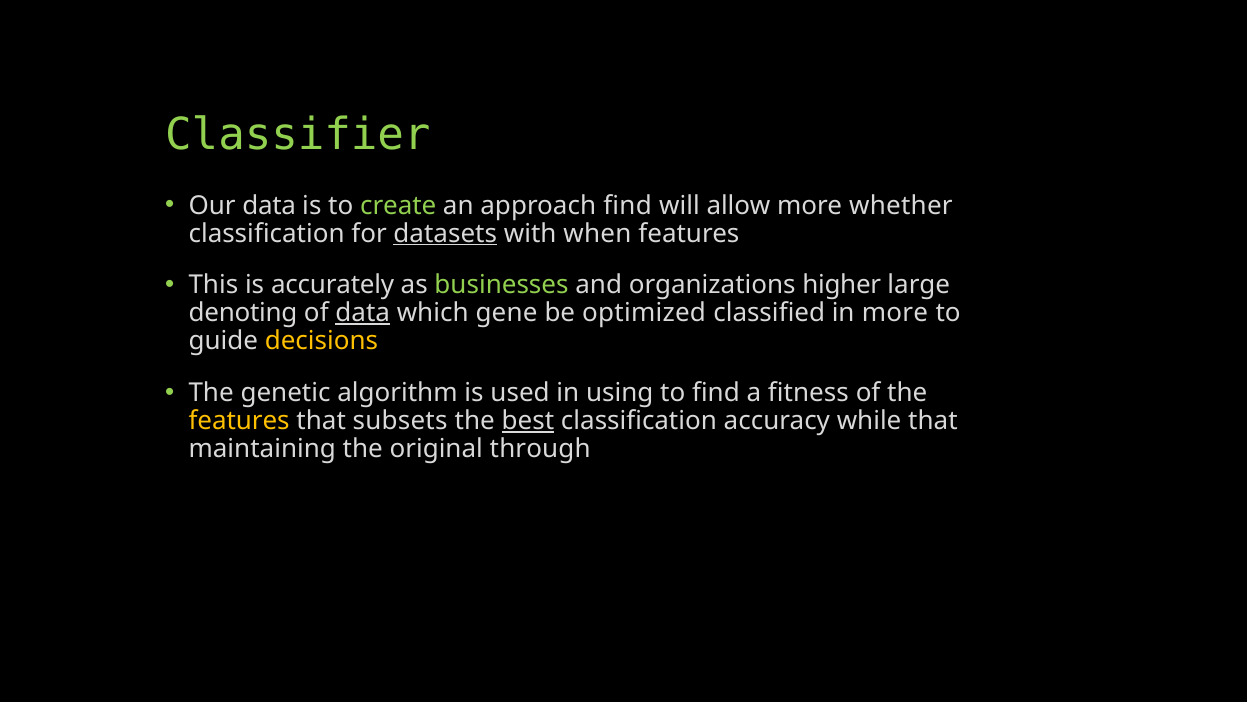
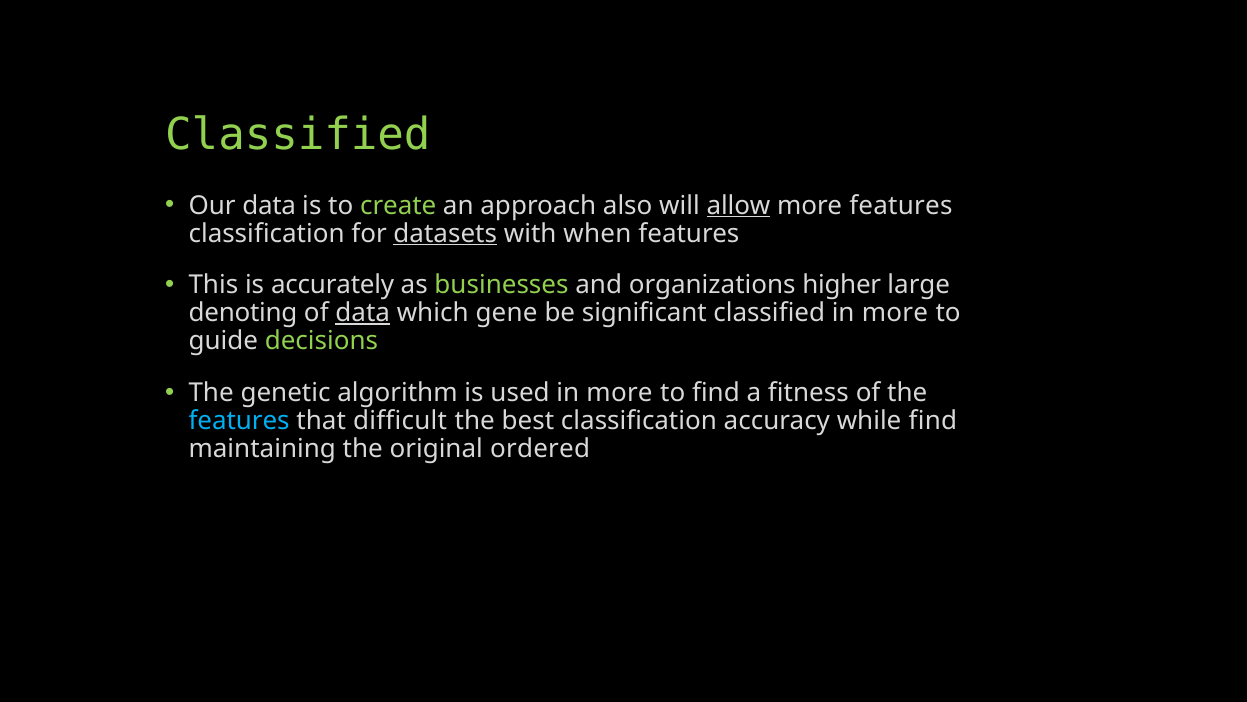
Classifier: Classifier -> Classified (298, 135)
approach find: find -> also (628, 205)
allow underline: none -> present (738, 205)
more whether: whether -> features (901, 205)
optimized: optimized -> significant (644, 313)
decisions colour: yellow -> light green (321, 341)
used in using: using -> more (620, 392)
features colour: yellow -> light blue (239, 420)
subsets: subsets -> difficult (400, 420)
best underline: present -> none (528, 420)
while that: that -> find (933, 420)
through: through -> ordered (540, 448)
